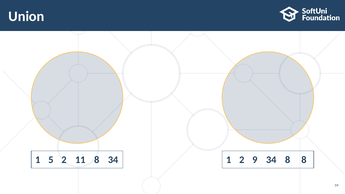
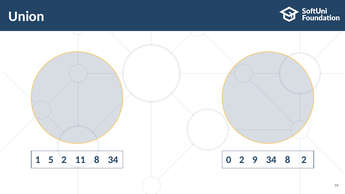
34 1: 1 -> 0 (229, 160)
8 8: 8 -> 2 (304, 160)
